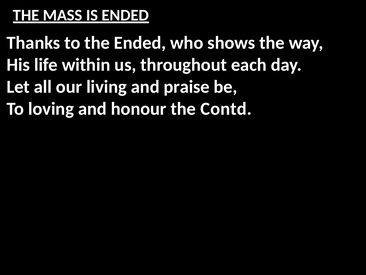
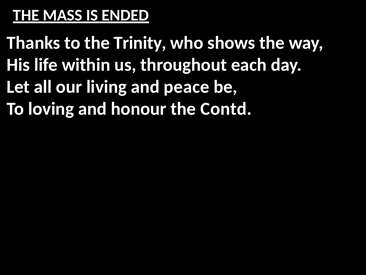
the Ended: Ended -> Trinity (140, 43)
praise: praise -> peace (187, 87)
